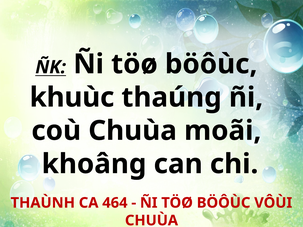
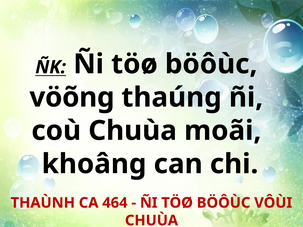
khuùc: khuùc -> vöõng (72, 98)
